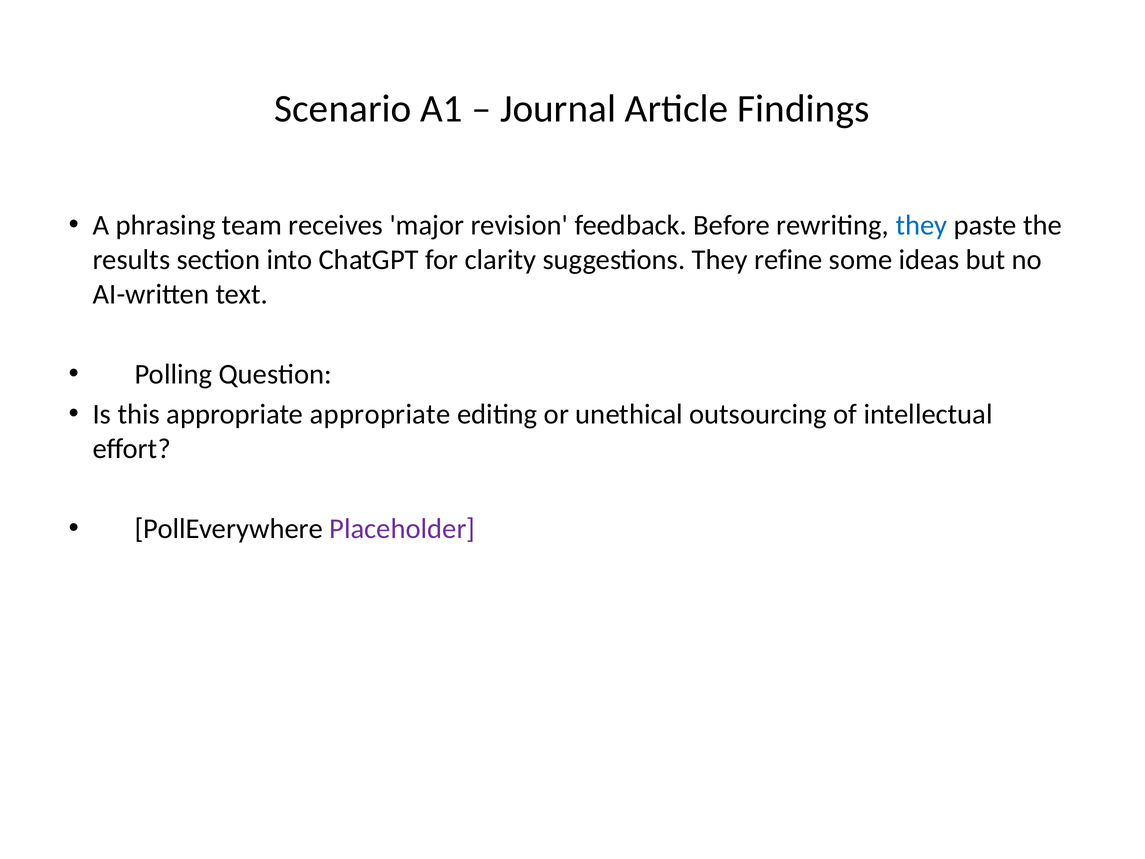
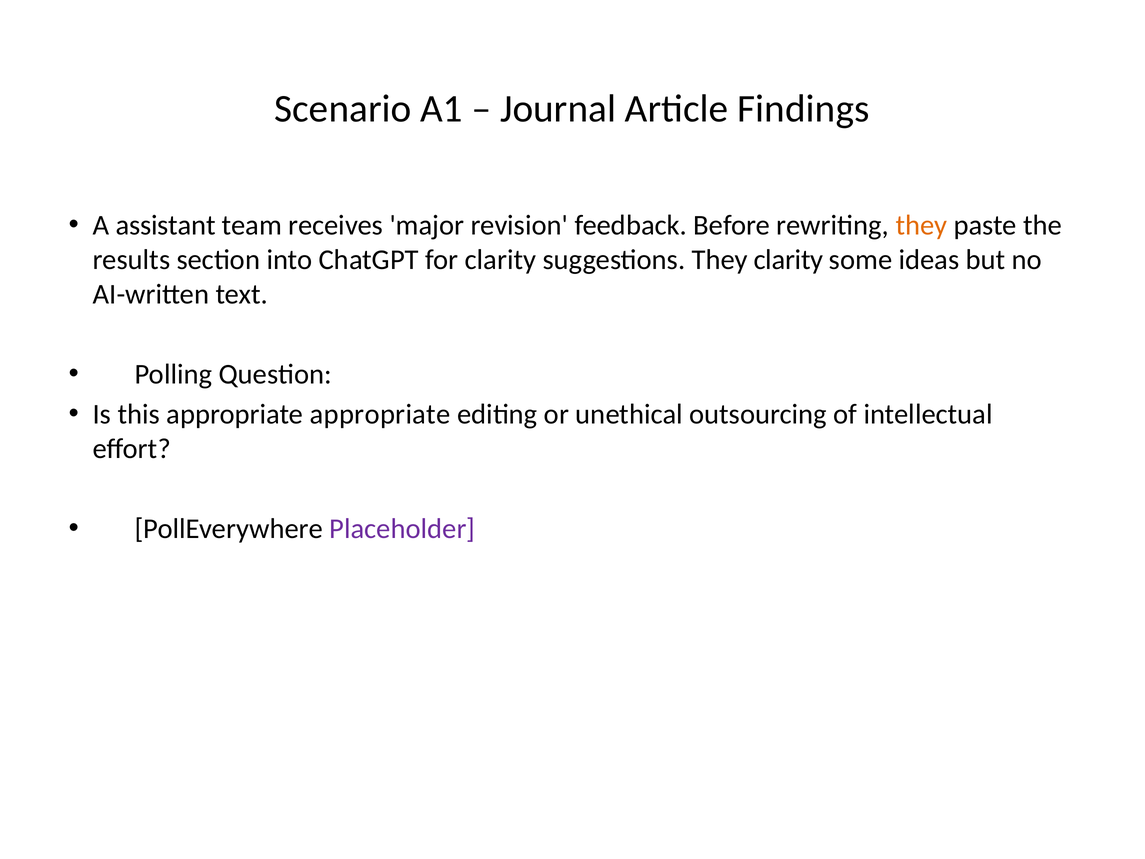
phrasing: phrasing -> assistant (166, 225)
they colour: blue -> orange (921, 225)
They refine: refine -> clarity (788, 260)
